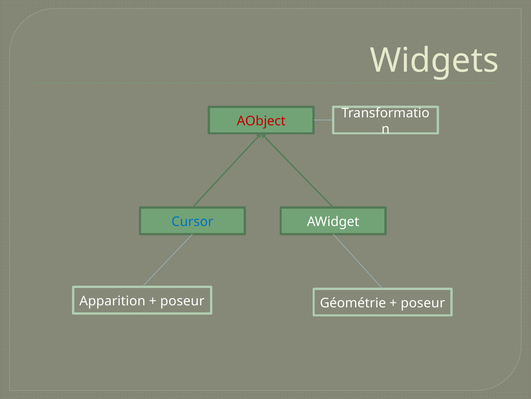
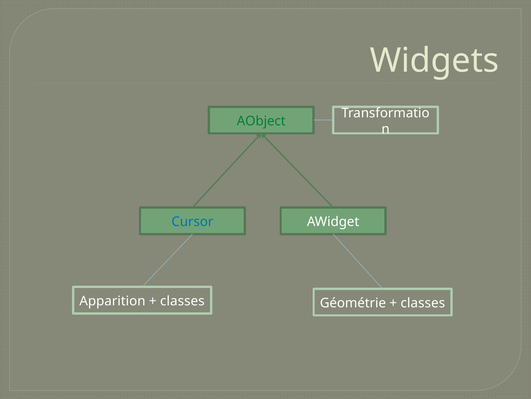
AObject colour: red -> green (261, 121)
poseur: poseur -> classes (182, 301)
poseur: poseur -> classes (423, 302)
